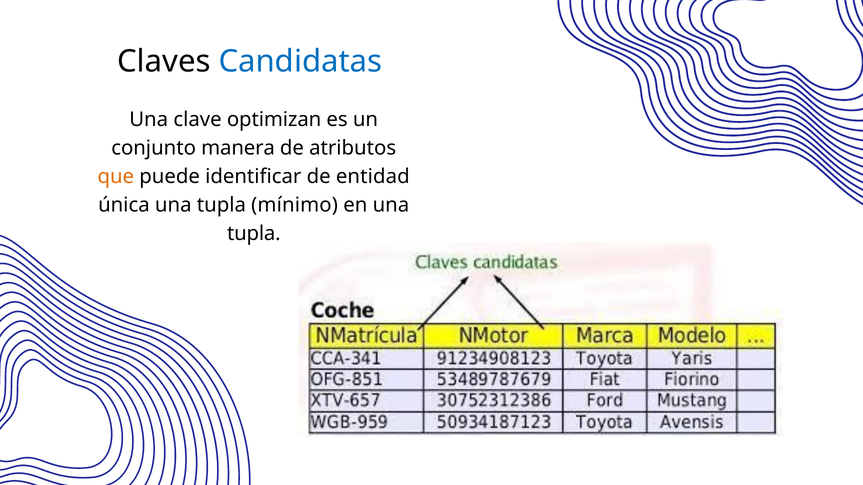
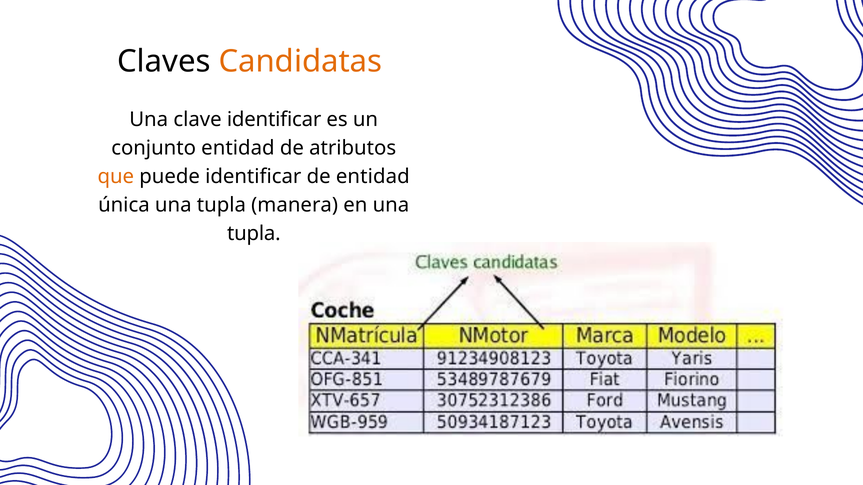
Candidatas colour: blue -> orange (300, 62)
clave optimizan: optimizan -> identificar (274, 120)
conjunto manera: manera -> entidad (238, 148)
mínimo: mínimo -> manera (295, 205)
